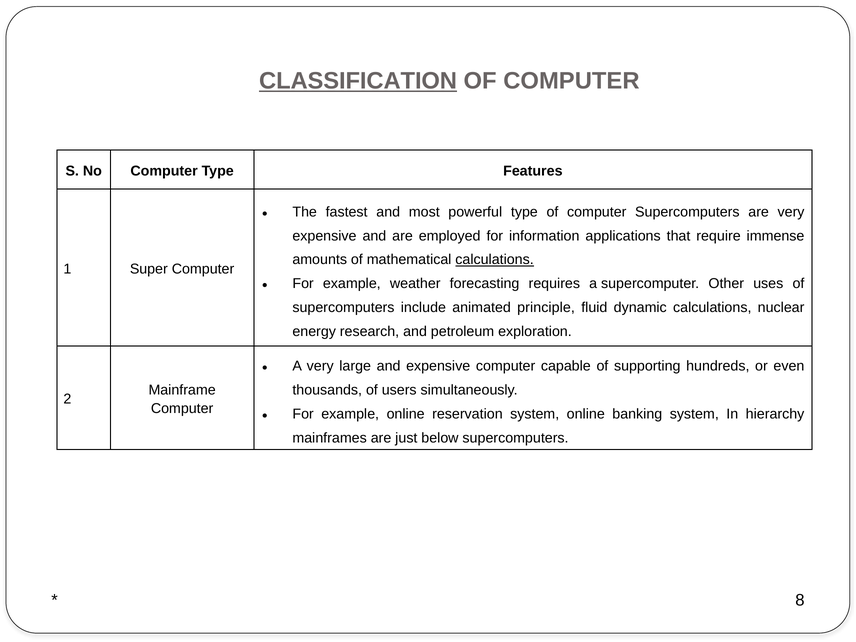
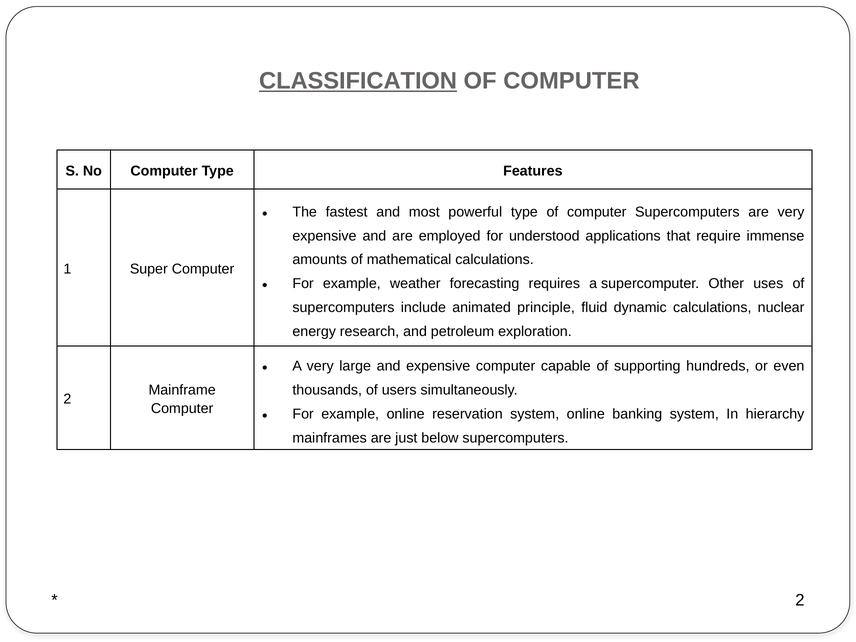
information: information -> understood (544, 236)
calculations underline: present -> none (495, 260)
8: 8 -> 2 (800, 600)
